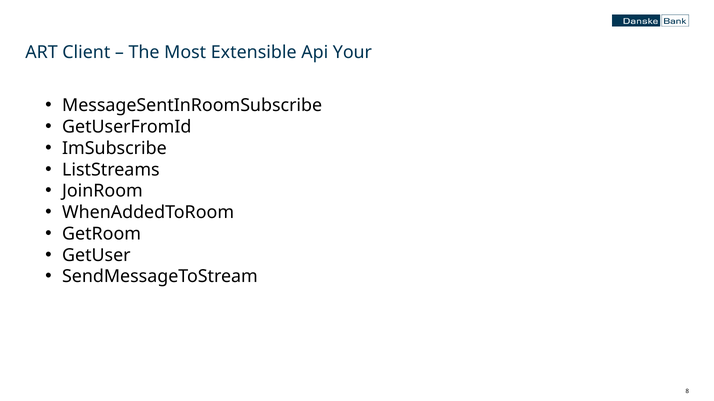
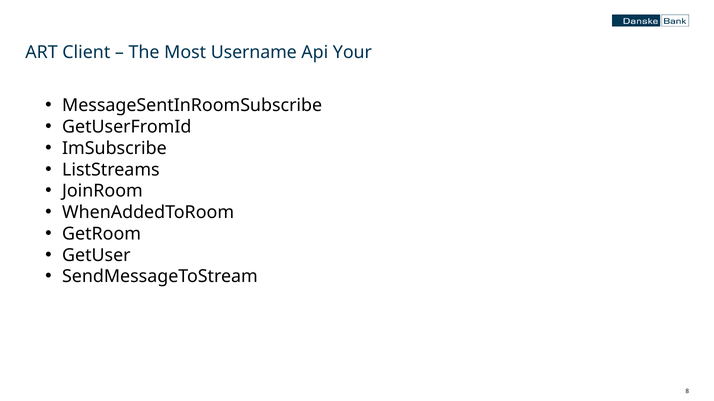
Extensible: Extensible -> Username (254, 52)
